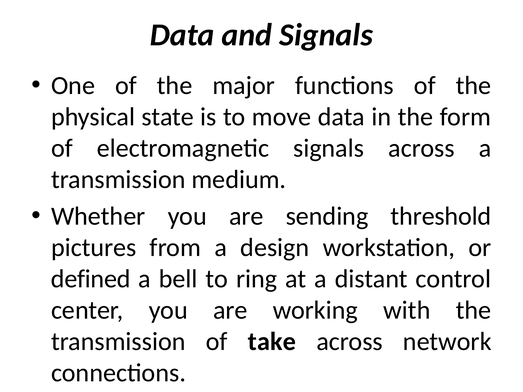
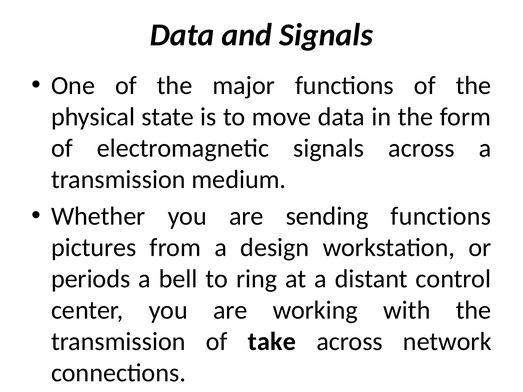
sending threshold: threshold -> functions (441, 216)
defined: defined -> periods (91, 279)
